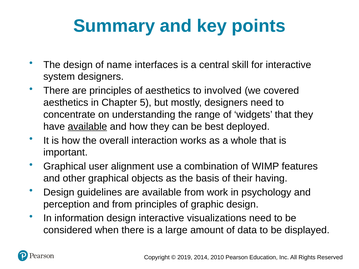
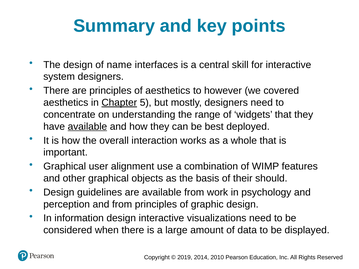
involved: involved -> however (223, 91)
Chapter underline: none -> present (119, 103)
having: having -> should (271, 179)
